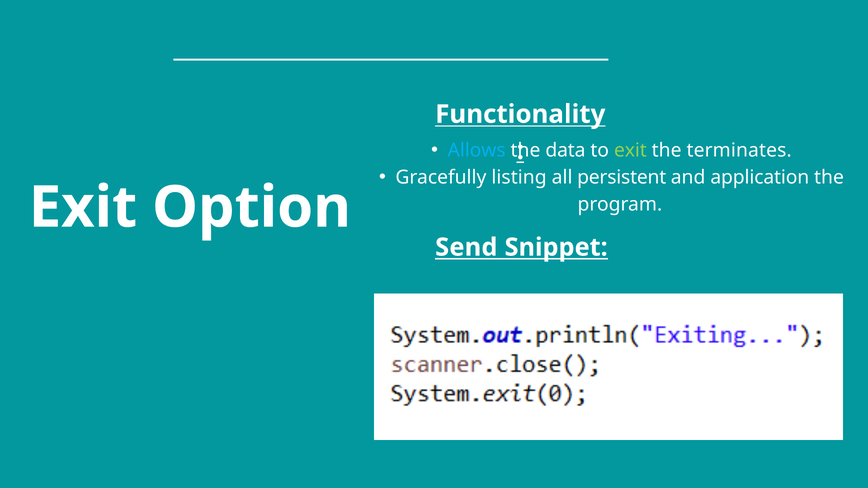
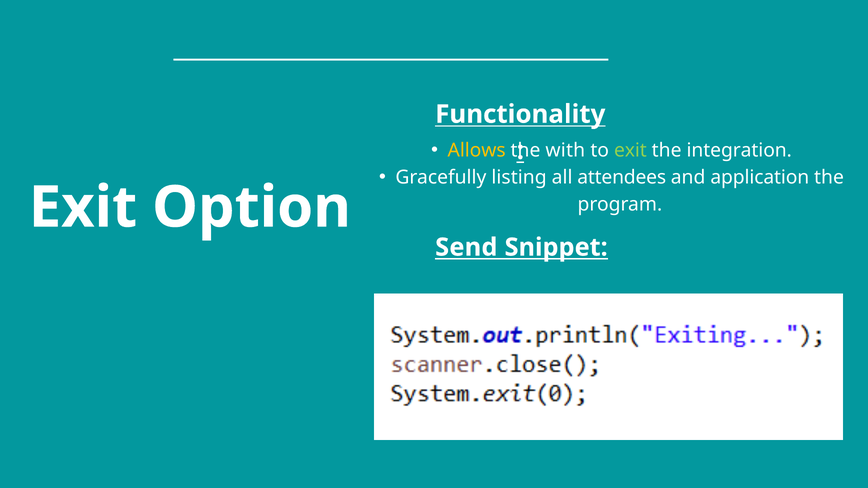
Allows colour: light blue -> yellow (477, 151)
data: data -> with (565, 151)
terminates: terminates -> integration (739, 151)
persistent: persistent -> attendees (622, 178)
